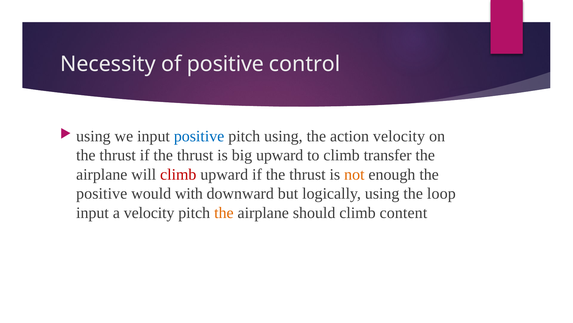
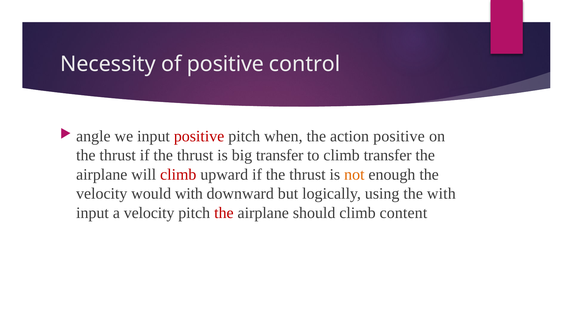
using: using -> angle (93, 136)
positive colour: blue -> red (199, 136)
pitch using: using -> when (283, 136)
action velocity: velocity -> positive (399, 136)
big upward: upward -> transfer (280, 155)
positive: positive -> velocity (102, 193)
the loop: loop -> with (441, 193)
the colour: orange -> red (224, 212)
